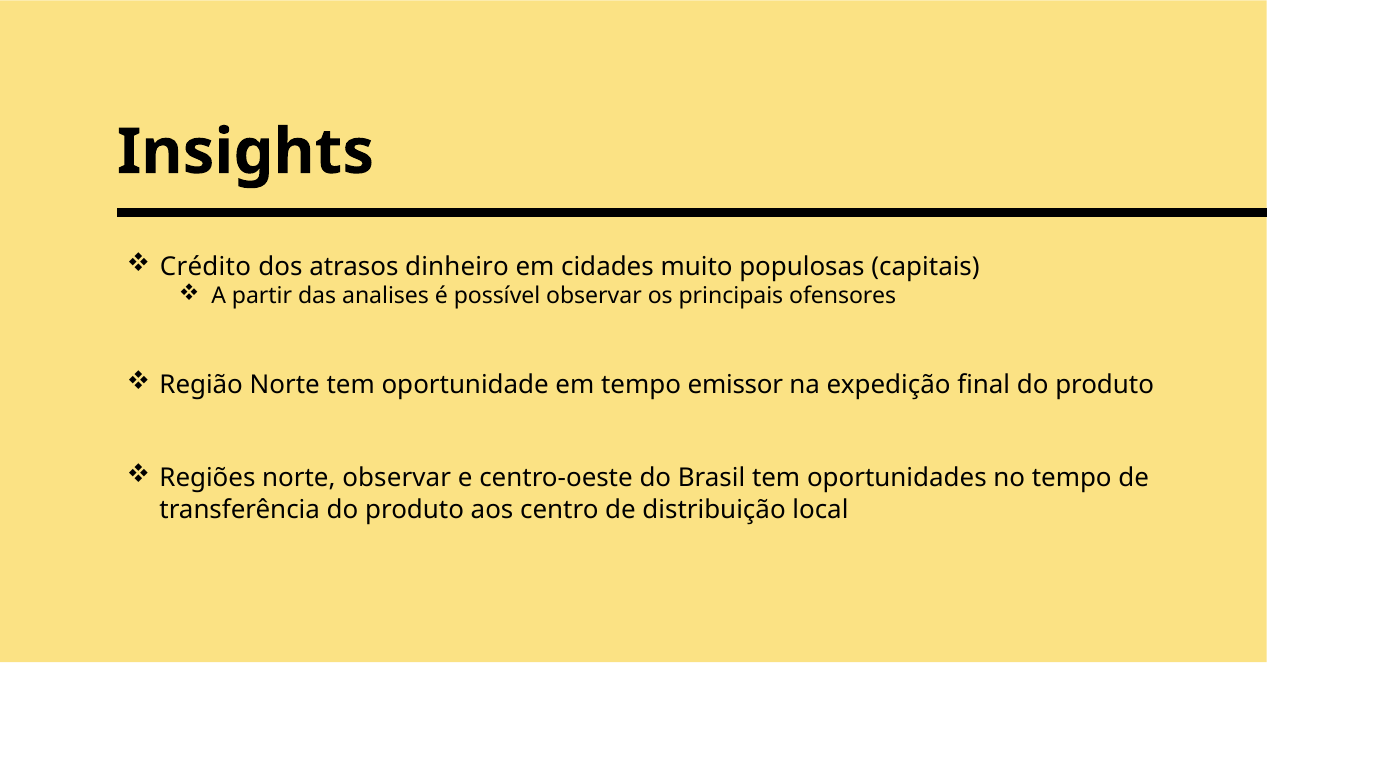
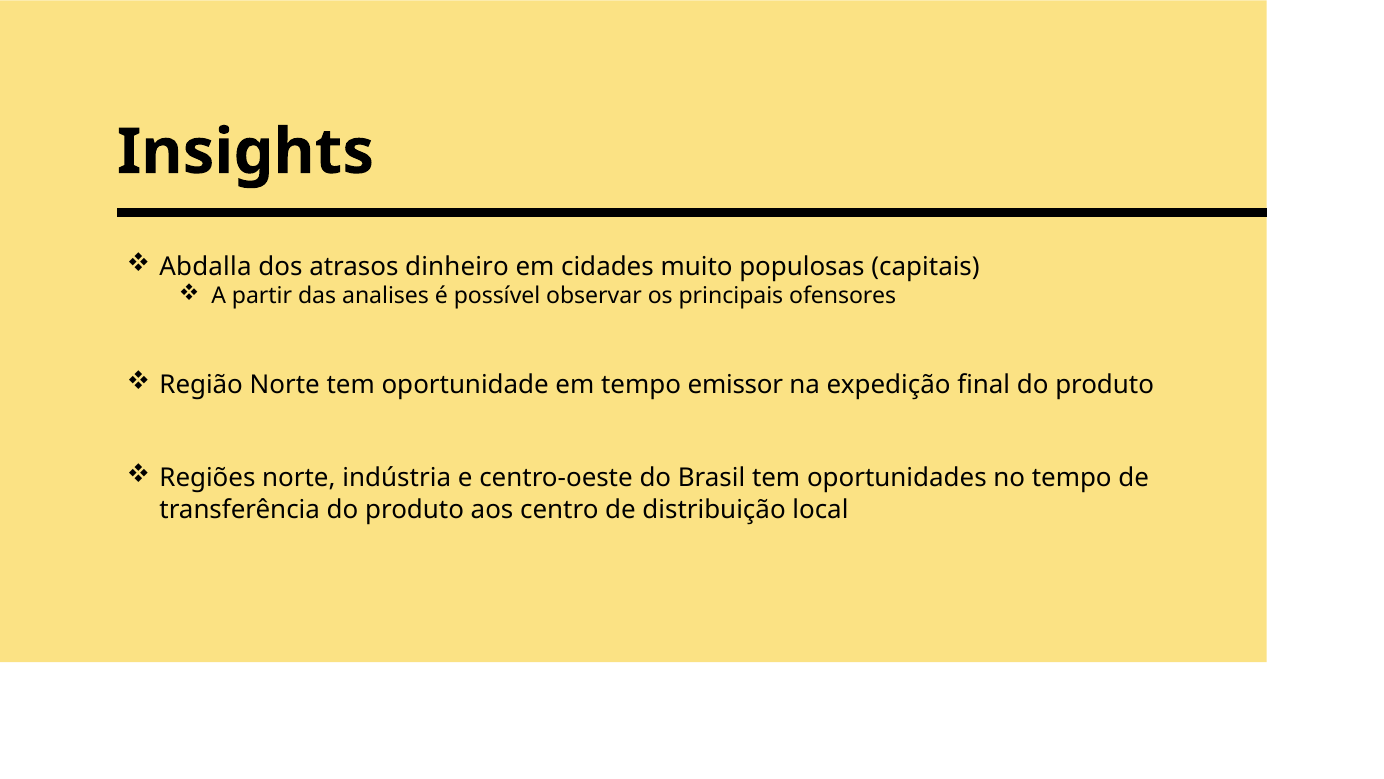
Crédito: Crédito -> Abdalla (205, 267)
norte observar: observar -> indústria (397, 478)
